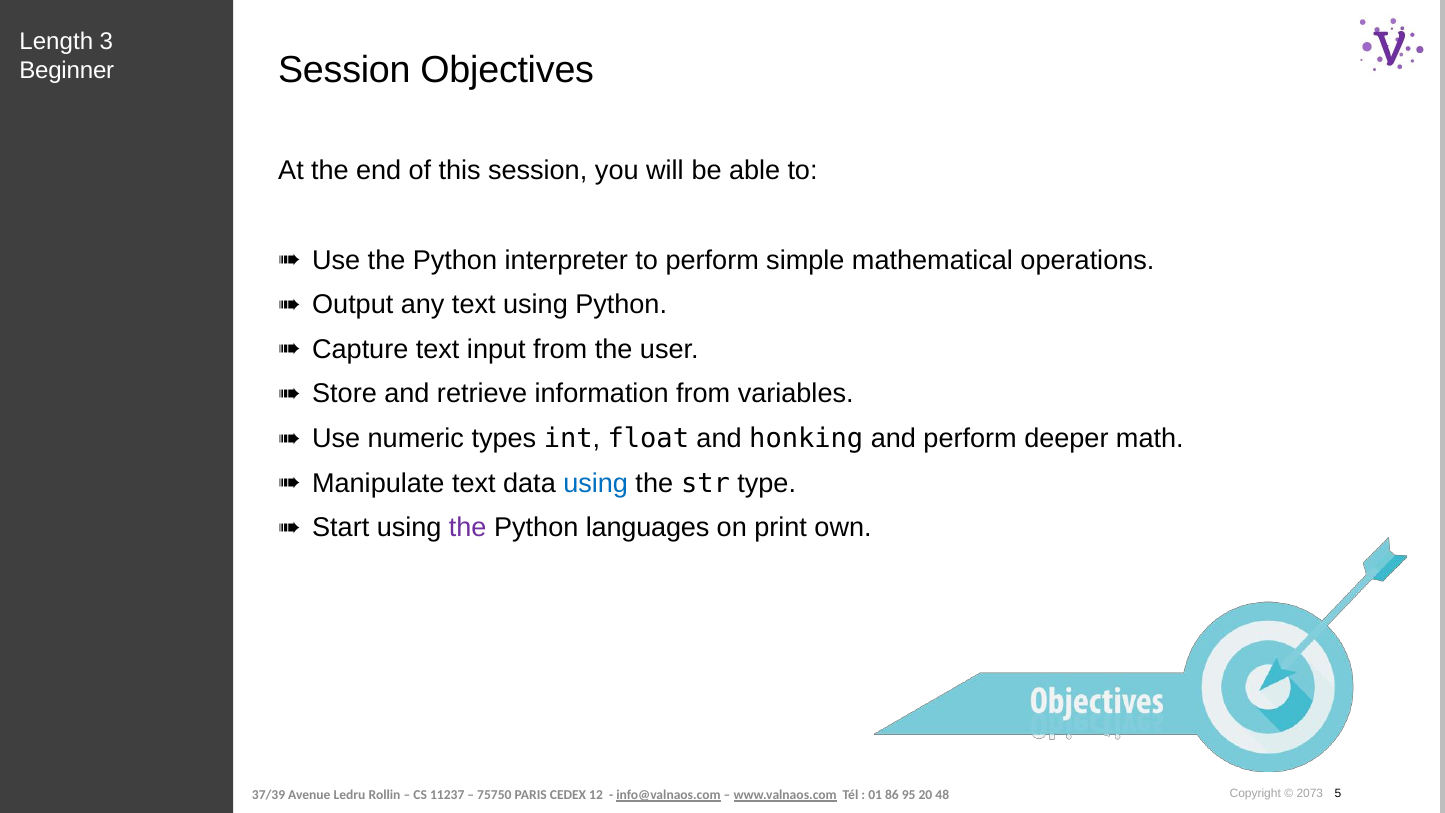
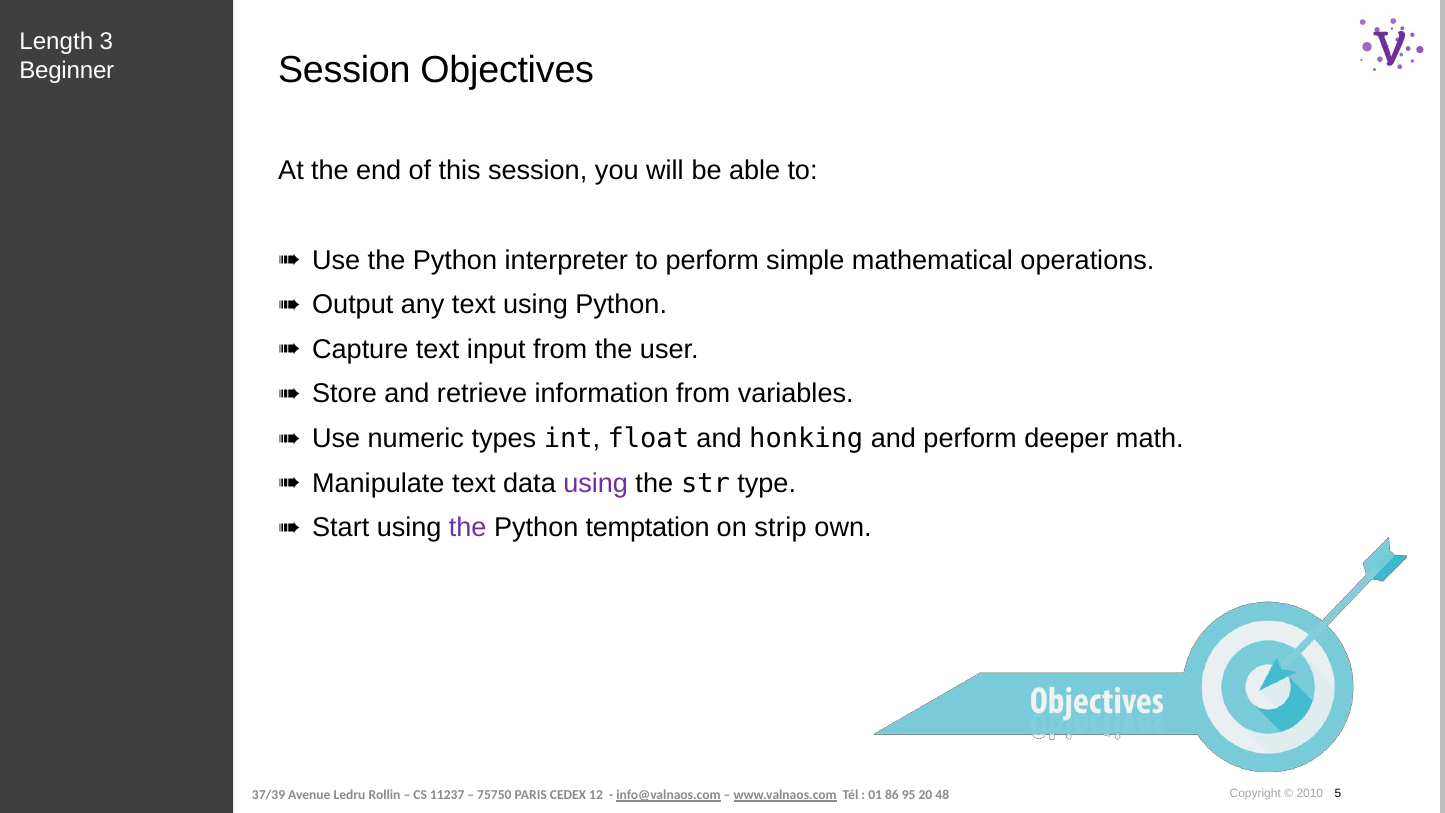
using colour: blue -> purple (596, 483)
languages: languages -> temptation (648, 528)
print: print -> strip (781, 528)
2073: 2073 -> 2010 (1310, 794)
